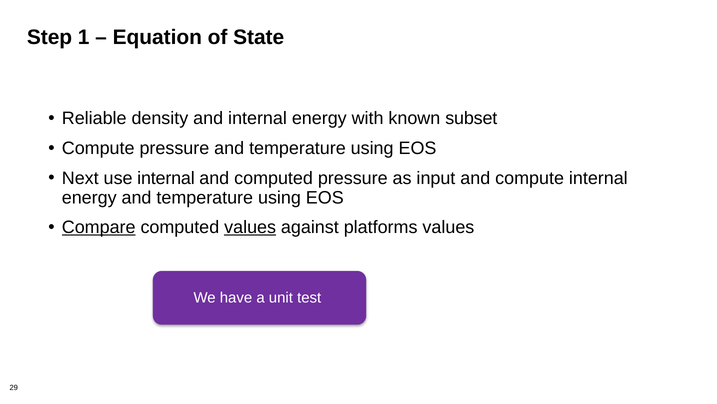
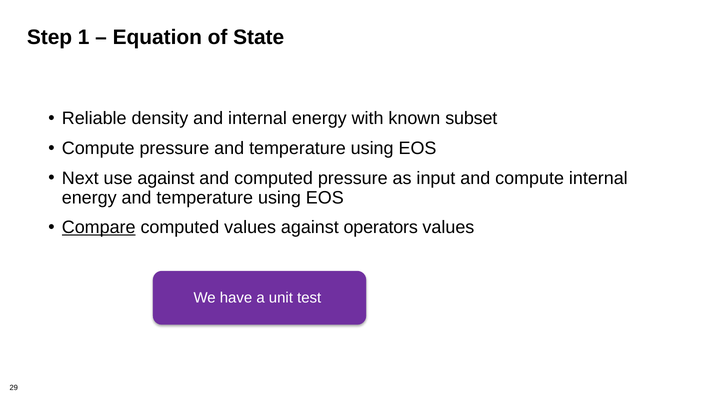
use internal: internal -> against (166, 178)
values underline: present -> none (250, 227)
platforms: platforms -> operators (381, 227)
